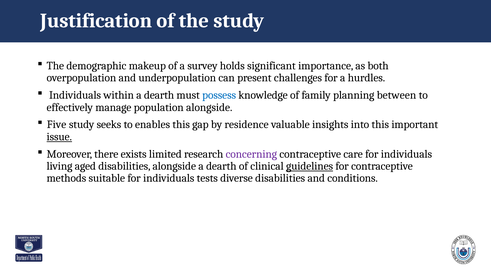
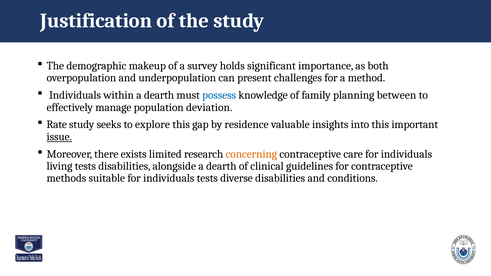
hurdles: hurdles -> method (366, 78)
population alongside: alongside -> deviation (209, 107)
Five: Five -> Rate (57, 125)
enables: enables -> explore (152, 125)
concerning colour: purple -> orange (251, 154)
living aged: aged -> tests (85, 166)
guidelines underline: present -> none (310, 166)
